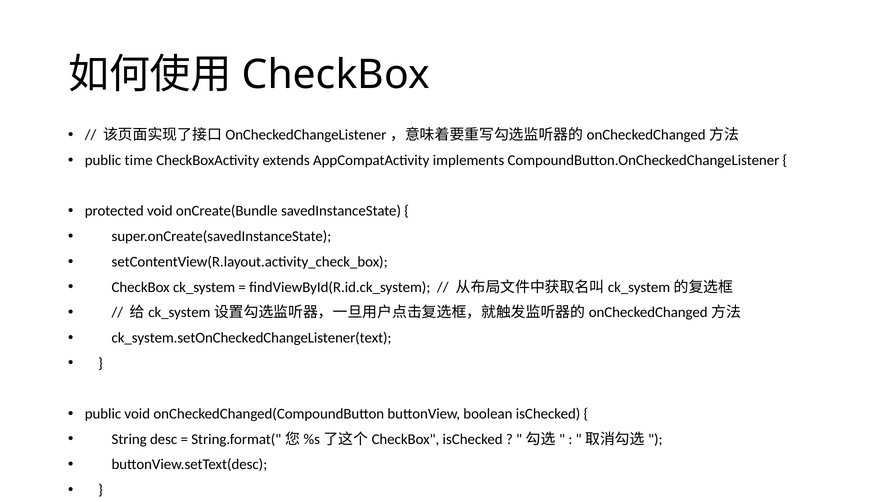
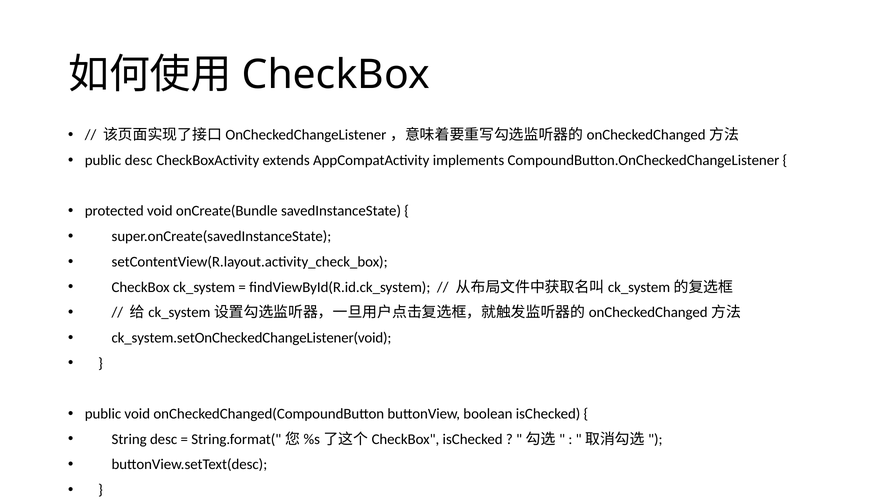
public time: time -> desc (139, 160)
ck_system.setOnCheckedChangeListener(text: ck_system.setOnCheckedChangeListener(text -> ck_system.setOnCheckedChangeListener(void (252, 338)
